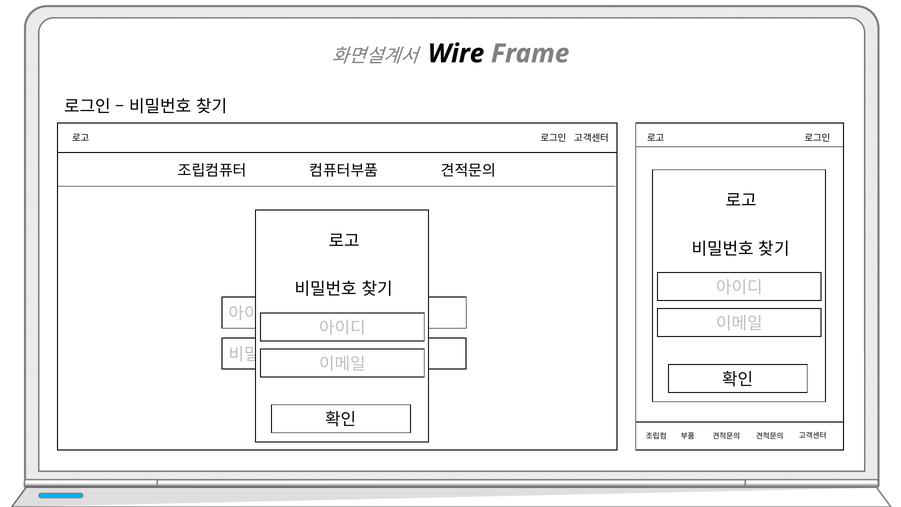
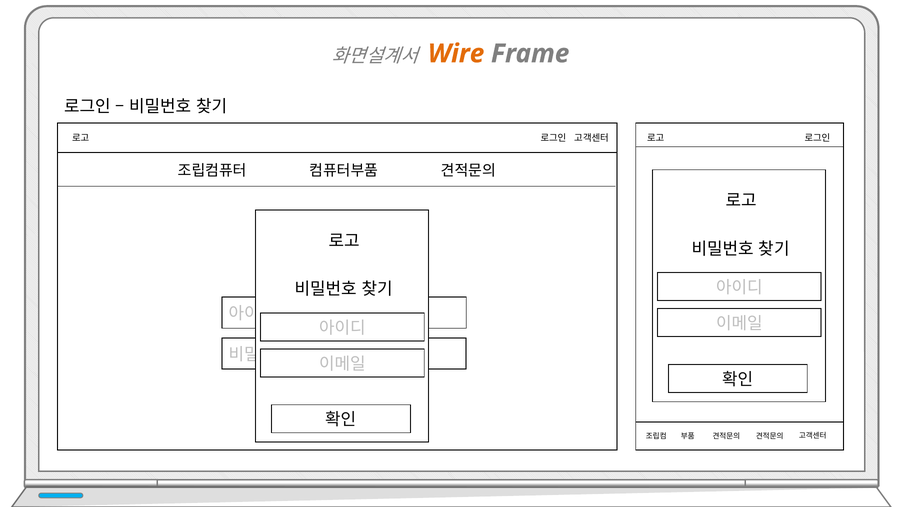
Wire colour: black -> orange (456, 54)
